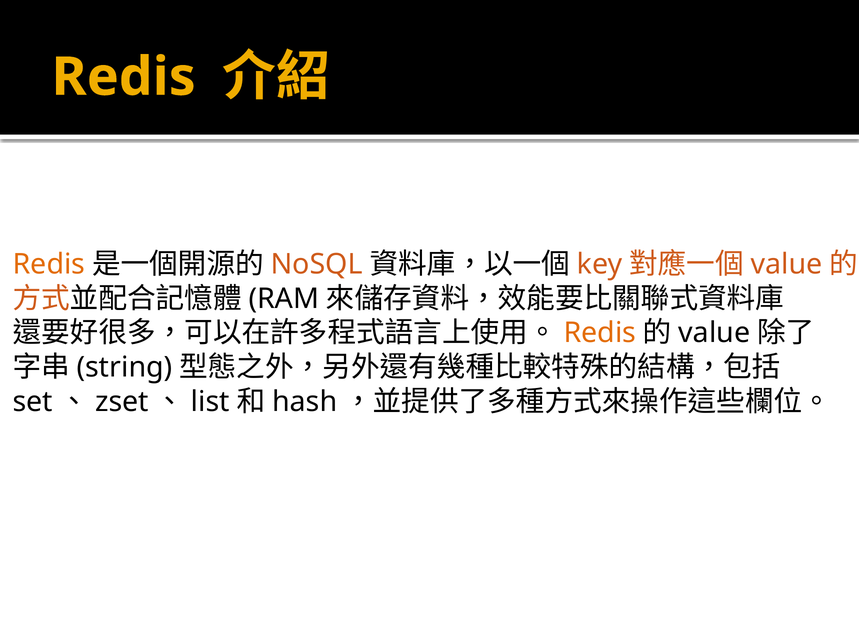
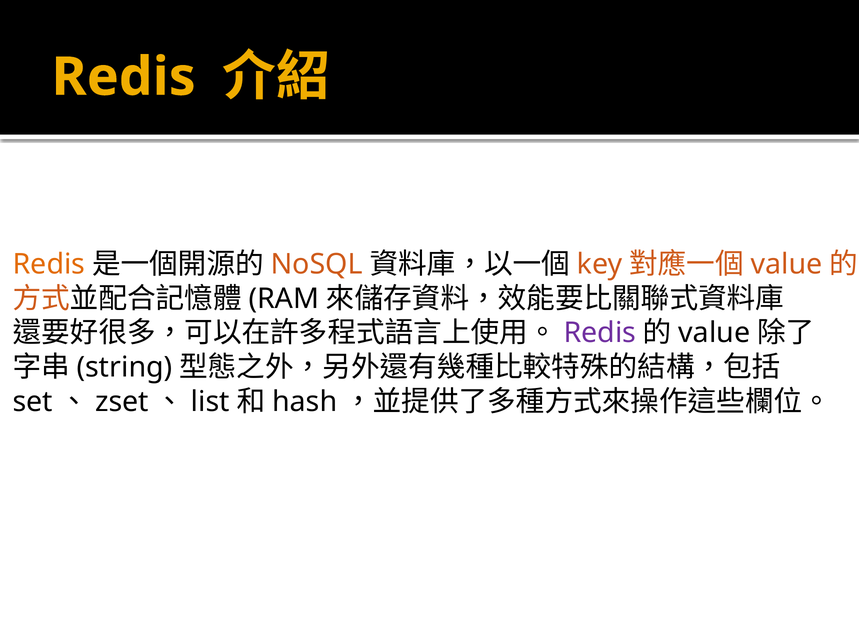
Redis colour: orange -> purple (600, 333)
